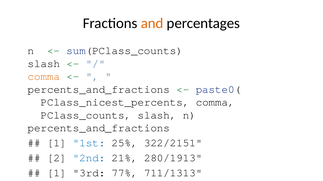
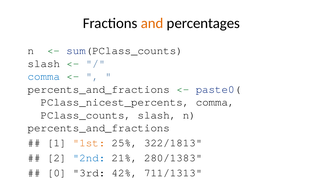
comma colour: orange -> blue (44, 77)
1st colour: blue -> orange (89, 143)
322/2151: 322/2151 -> 322/1813 (173, 143)
280/1913: 280/1913 -> 280/1383 (173, 159)
1: 1 -> 0 (57, 174)
77%: 77% -> 42% (125, 174)
